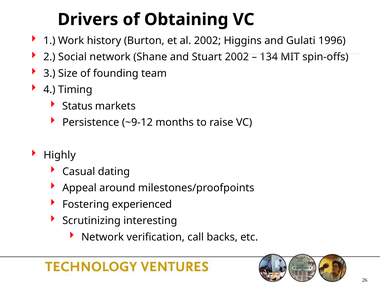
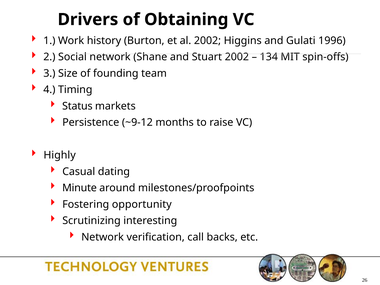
Appeal: Appeal -> Minute (79, 188)
experienced: experienced -> opportunity (142, 204)
